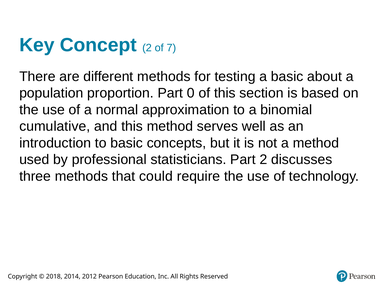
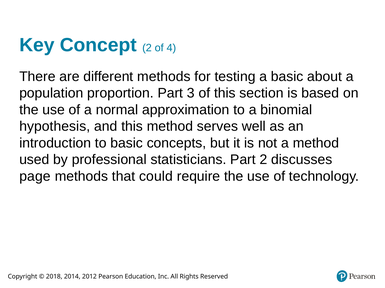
7: 7 -> 4 (171, 48)
0: 0 -> 3 (191, 93)
cumulative: cumulative -> hypothesis (55, 127)
three: three -> page (35, 177)
